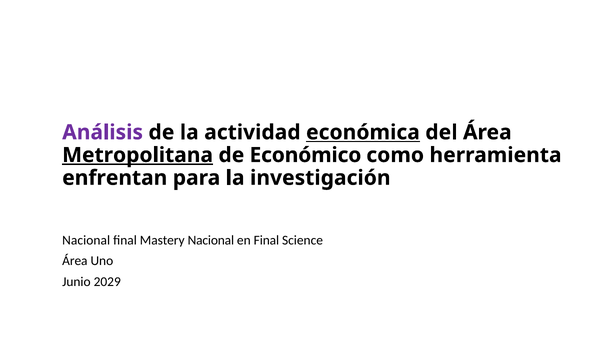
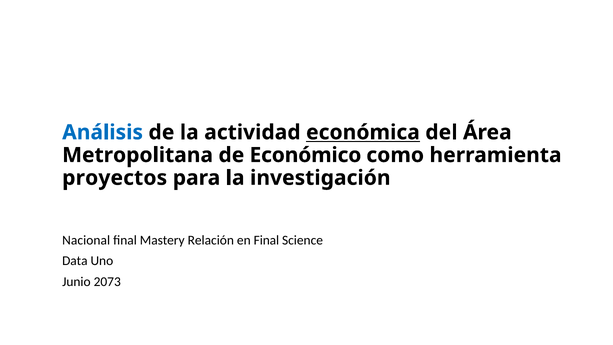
Análisis colour: purple -> blue (103, 132)
Metropolitana underline: present -> none (138, 155)
enfrentan: enfrentan -> proyectos (115, 178)
Mastery Nacional: Nacional -> Relación (211, 240)
Área: Área -> Data (75, 261)
2029: 2029 -> 2073 (107, 282)
